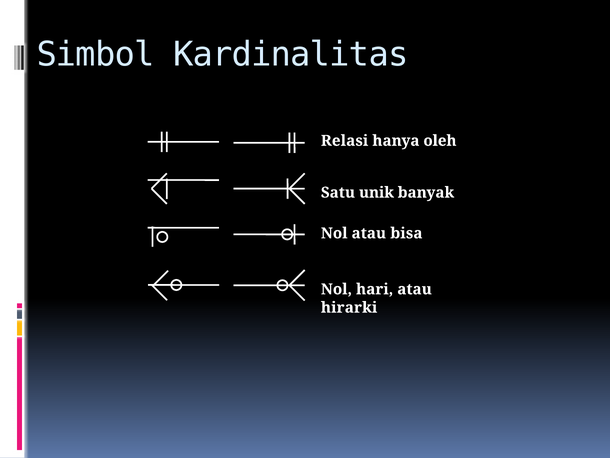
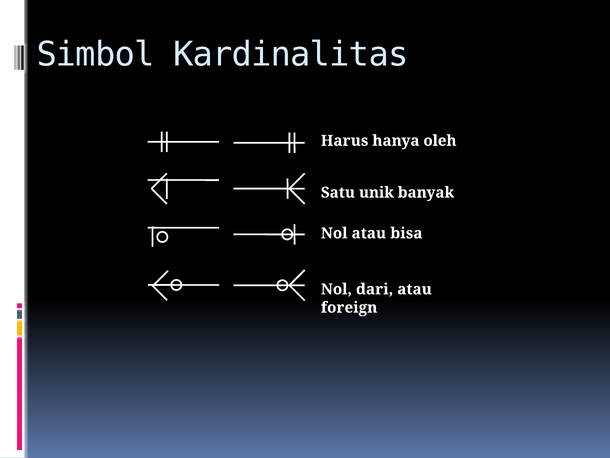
Relasi: Relasi -> Harus (345, 141)
hari: hari -> dari (375, 289)
hirarki: hirarki -> foreign (349, 307)
